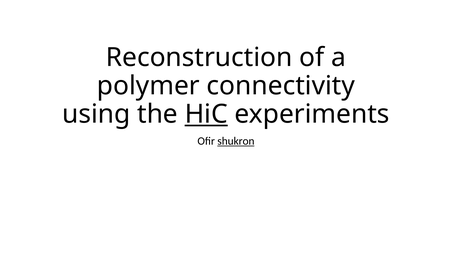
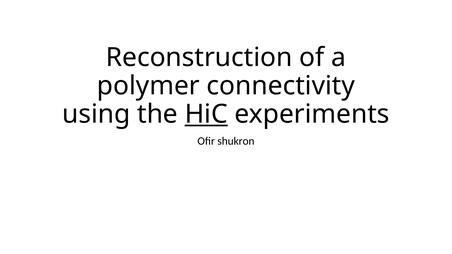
shukron underline: present -> none (236, 141)
